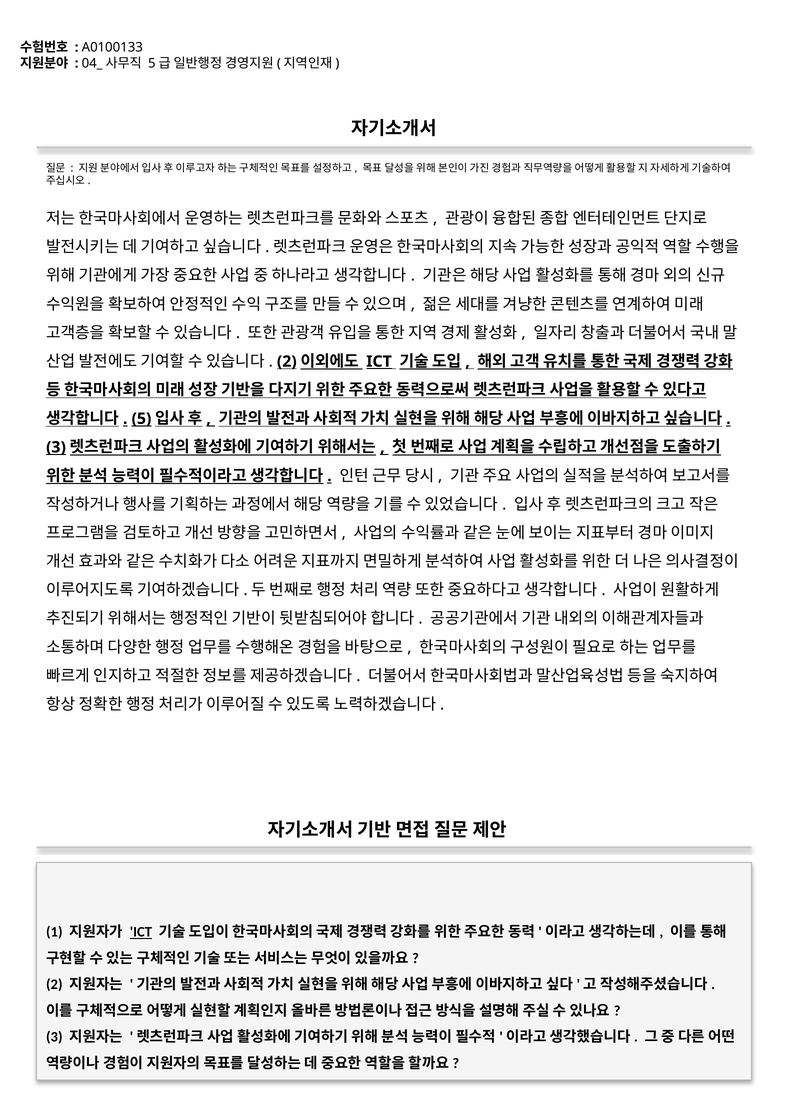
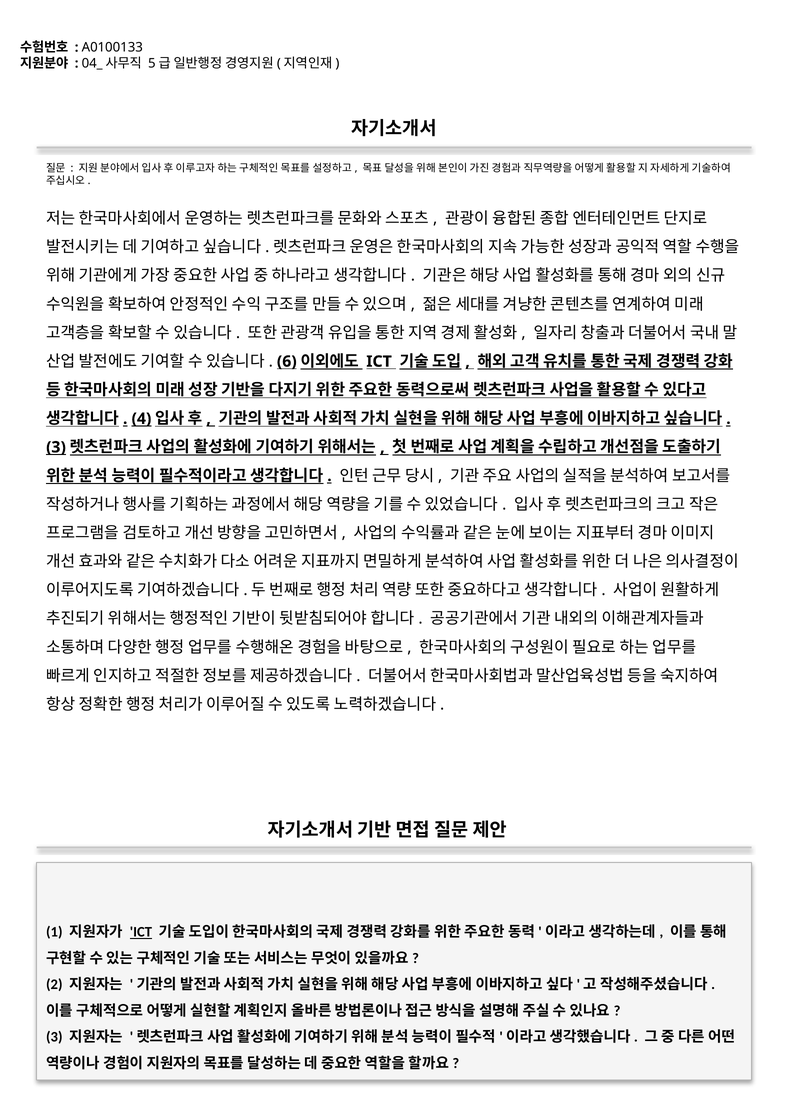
2: 2 -> 6 (287, 362)
ICT underline: present -> none (379, 362)
5: 5 -> 4 (141, 419)
